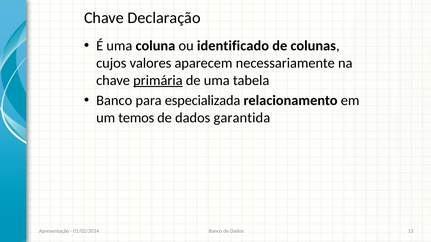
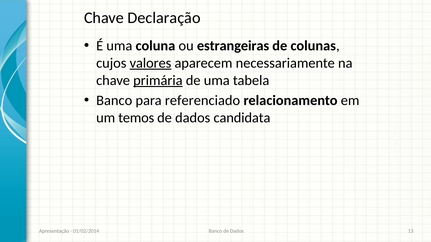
identificado: identificado -> estrangeiras (233, 46)
valores underline: none -> present (150, 63)
especializada: especializada -> referenciado (202, 101)
garantida: garantida -> candidata (242, 118)
